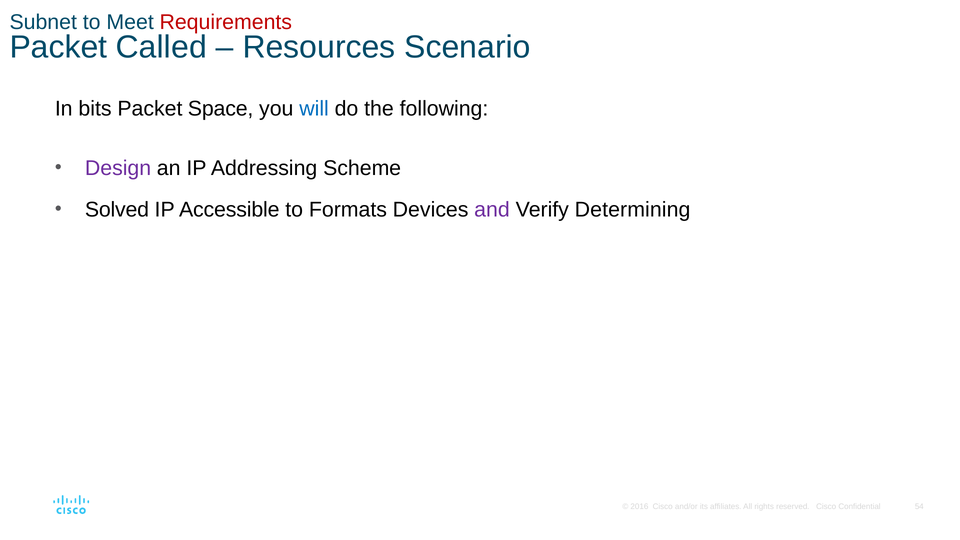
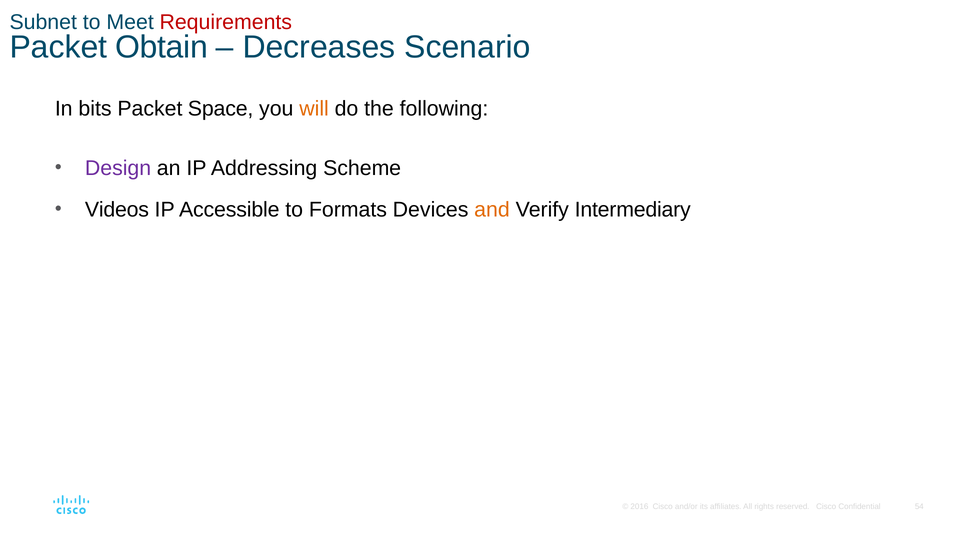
Called: Called -> Obtain (161, 47)
Resources: Resources -> Decreases (319, 47)
will colour: blue -> orange (314, 109)
Solved: Solved -> Videos (117, 210)
and colour: purple -> orange (492, 210)
Determining: Determining -> Intermediary (633, 210)
